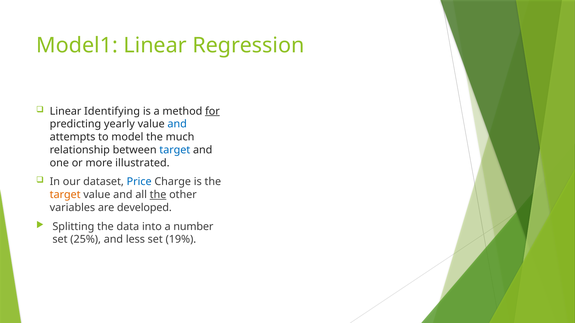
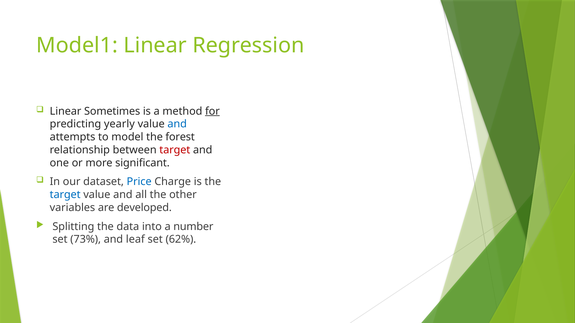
Identifying: Identifying -> Sometimes (112, 111)
much: much -> forest (180, 137)
target colour: blue -> red (175, 150)
illustrated: illustrated -> significant (142, 163)
target colour: orange -> blue (65, 195)
the underline: present -> none (158, 195)
25%: 25% -> 73% (86, 240)
less: less -> leaf (135, 240)
19%: 19% -> 62% (181, 240)
